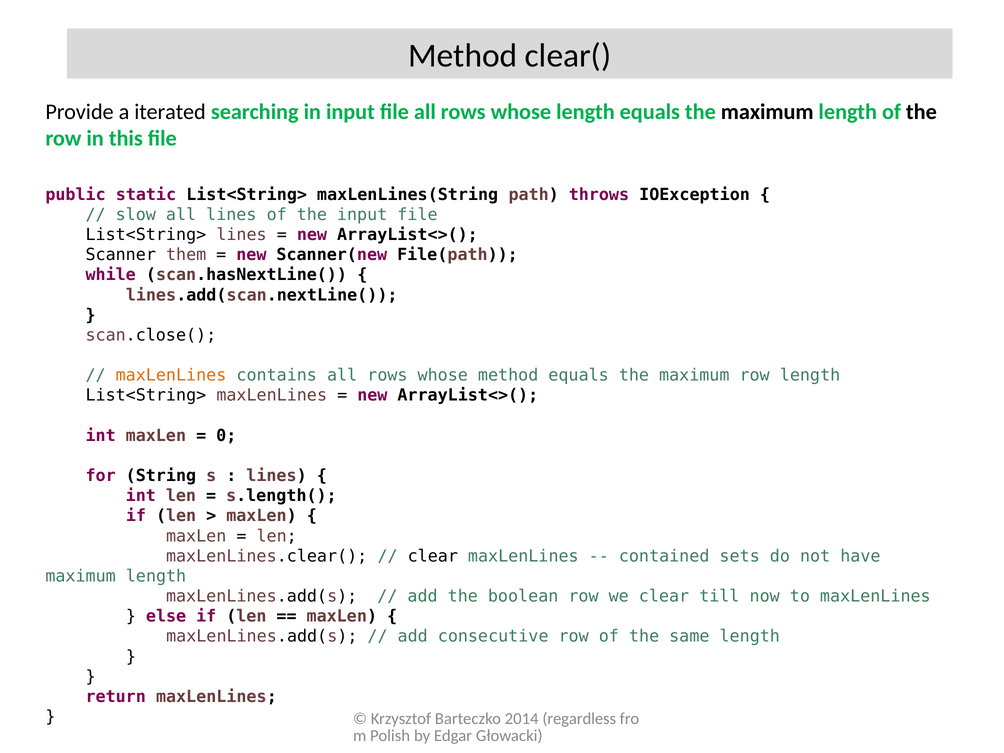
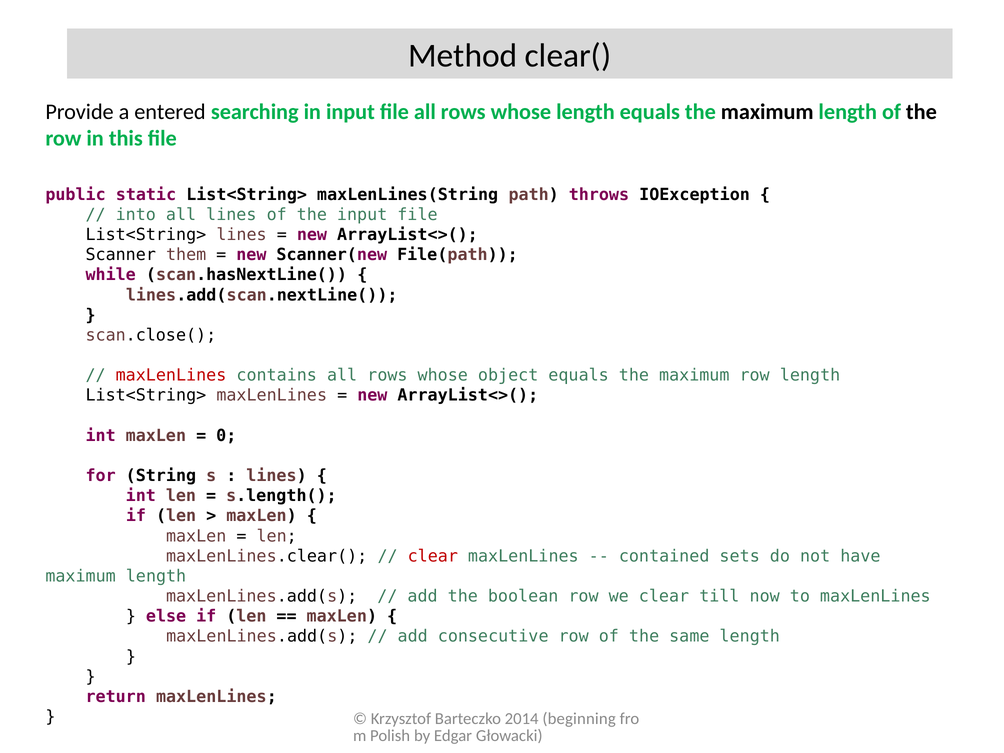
iterated: iterated -> entered (170, 112)
slow: slow -> into (136, 215)
maxLenLines colour: orange -> red (171, 375)
whose method: method -> object (508, 375)
clear colour: black -> red (433, 556)
regardless: regardless -> beginning (579, 719)
